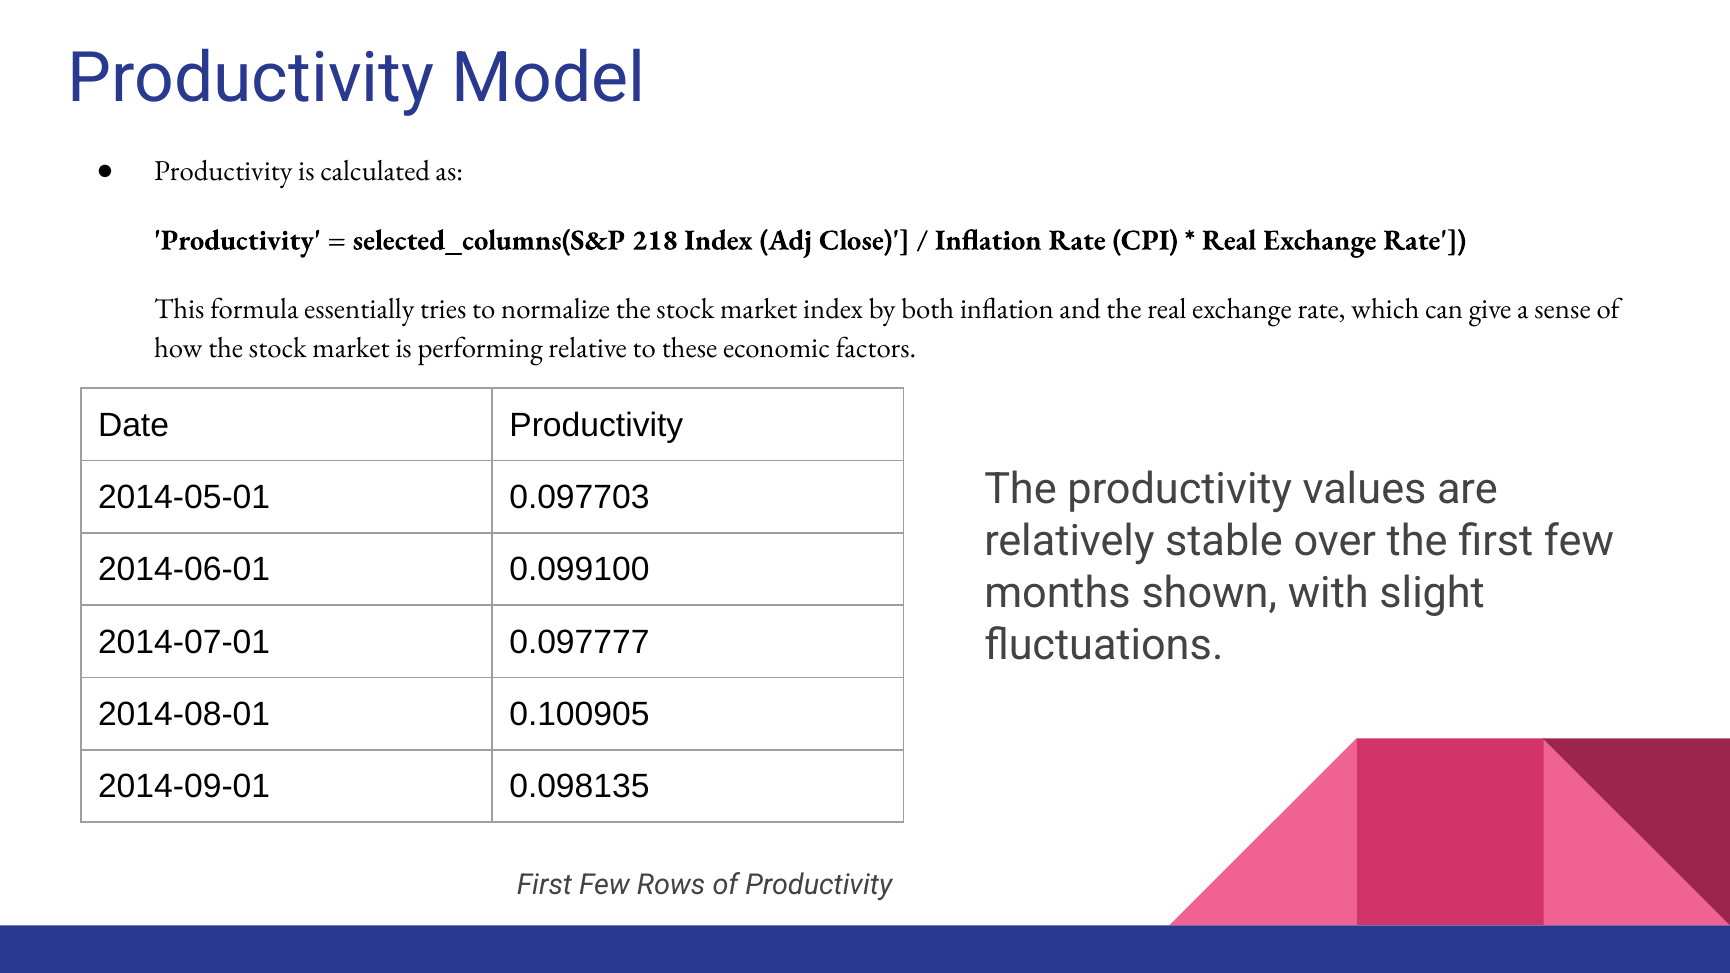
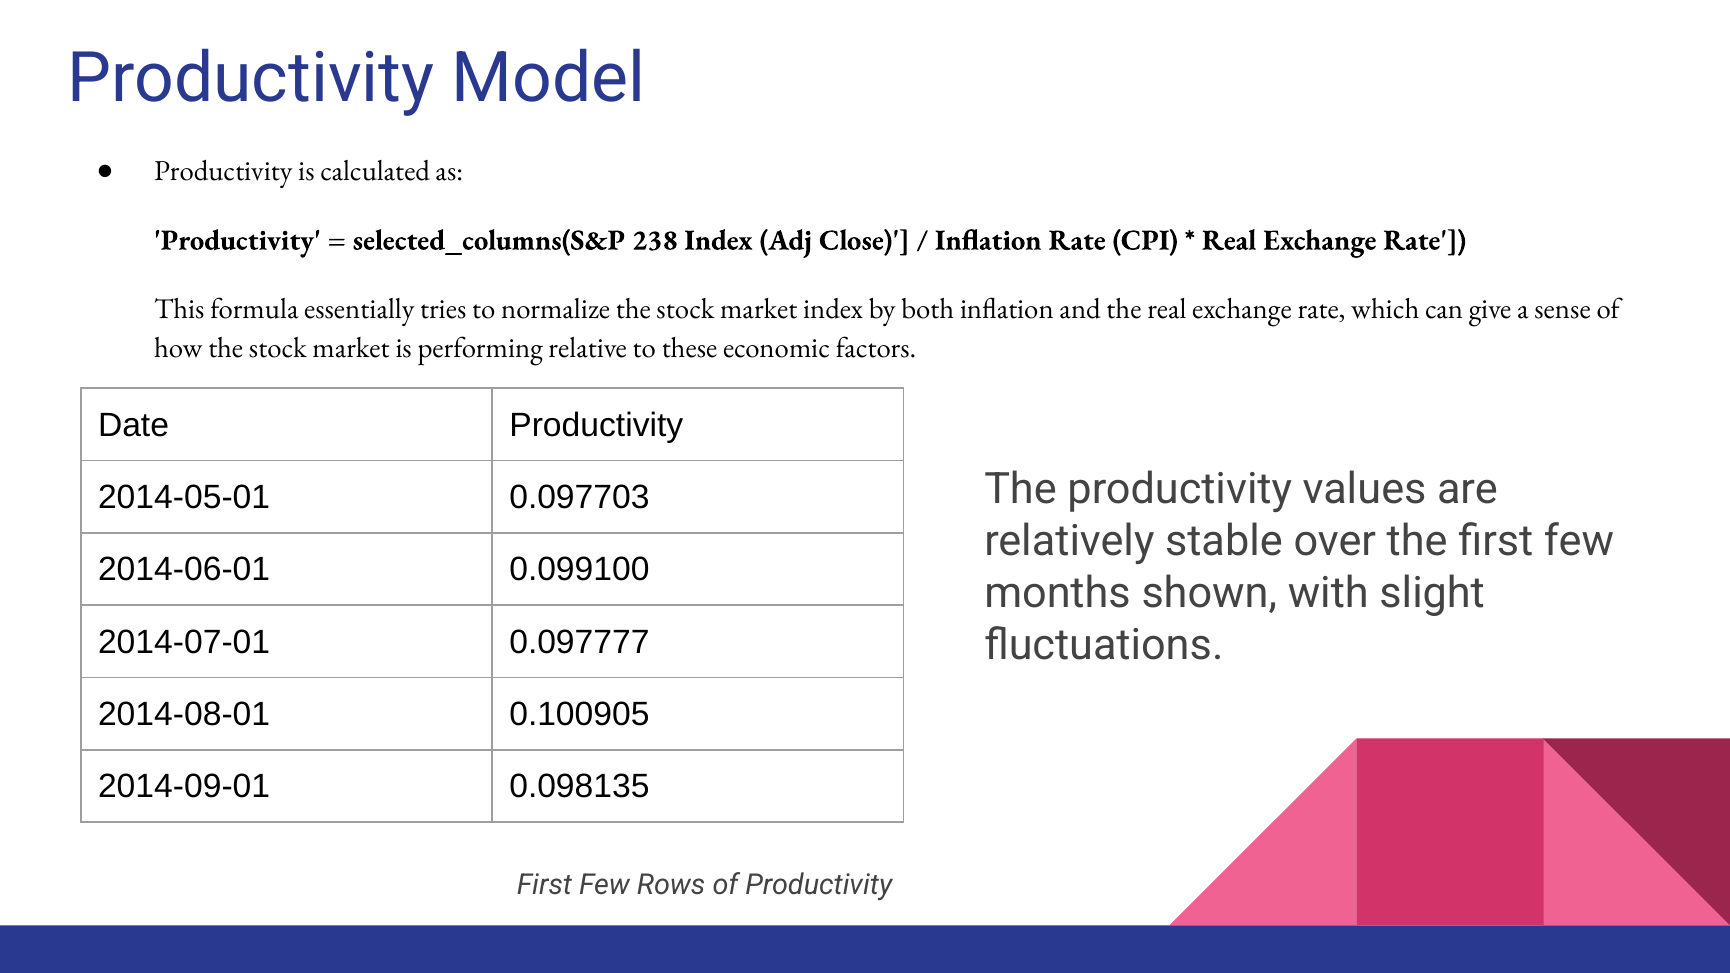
218: 218 -> 238 (655, 240)
